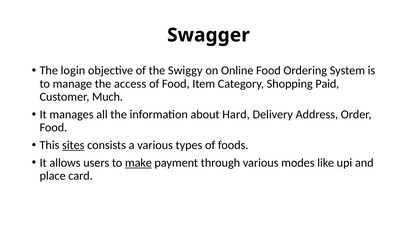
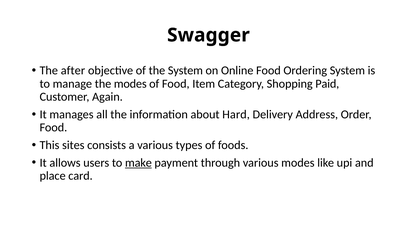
login: login -> after (73, 71)
the Swiggy: Swiggy -> System (185, 71)
the access: access -> modes (130, 84)
Much: Much -> Again (107, 97)
sites underline: present -> none (73, 145)
